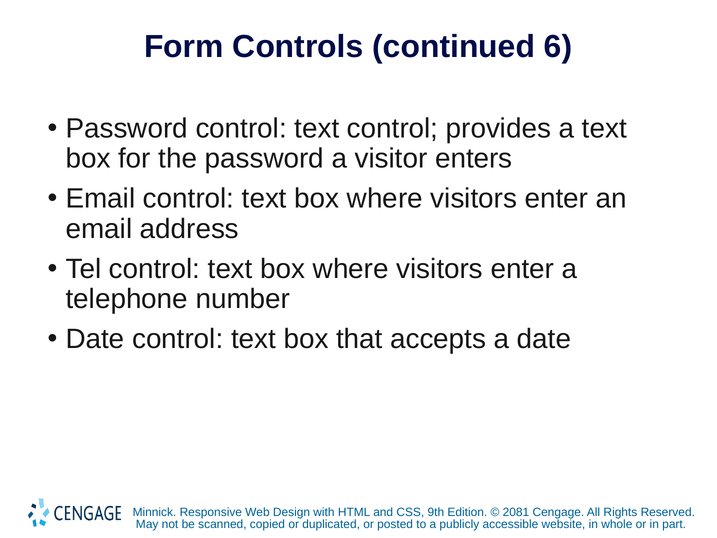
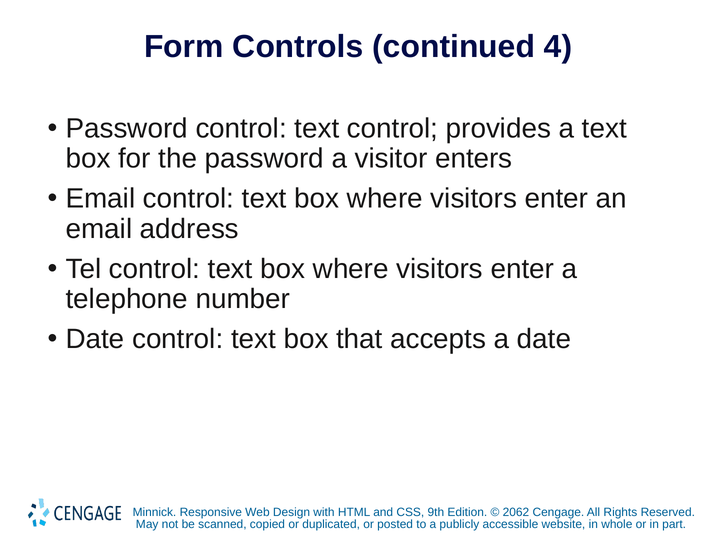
6: 6 -> 4 (558, 47)
2081: 2081 -> 2062 (516, 512)
